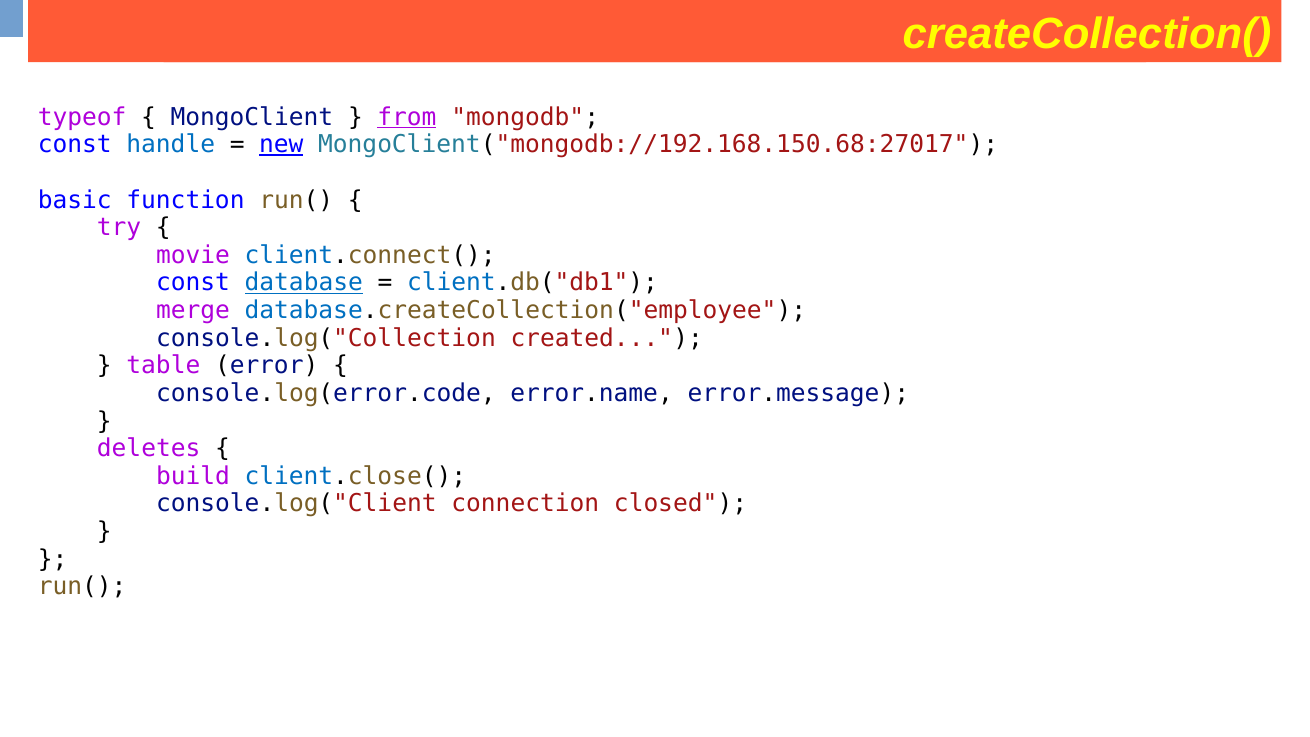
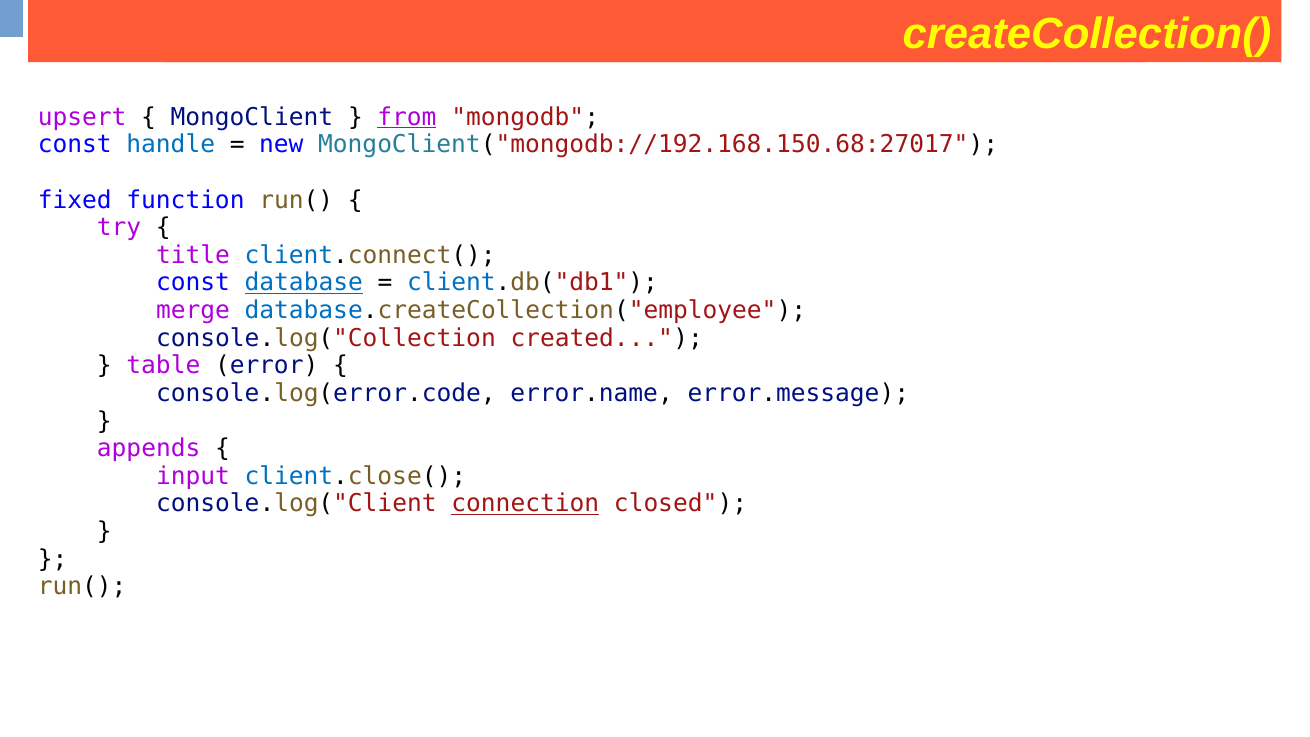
typeof: typeof -> upsert (82, 117)
new underline: present -> none (281, 145)
basic: basic -> fixed (75, 200)
movie: movie -> title (193, 255)
deletes: deletes -> appends (149, 448)
build: build -> input (193, 476)
connection underline: none -> present (525, 504)
